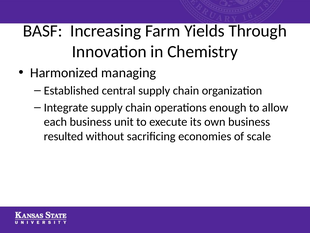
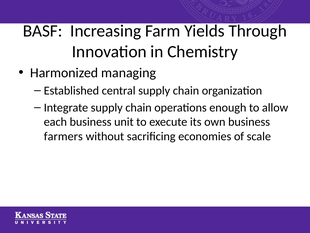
resulted: resulted -> farmers (63, 136)
